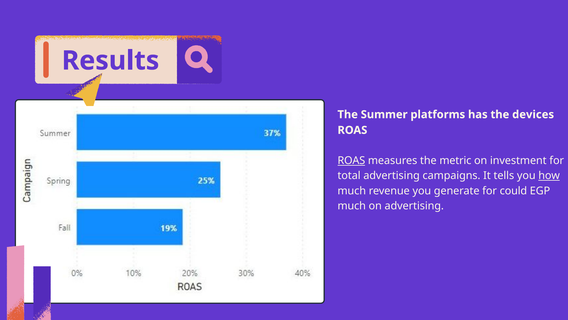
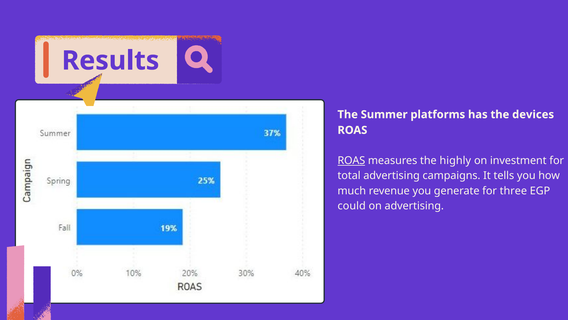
metric: metric -> highly (455, 160)
how underline: present -> none (549, 175)
could: could -> three (513, 191)
much: much -> could (352, 206)
